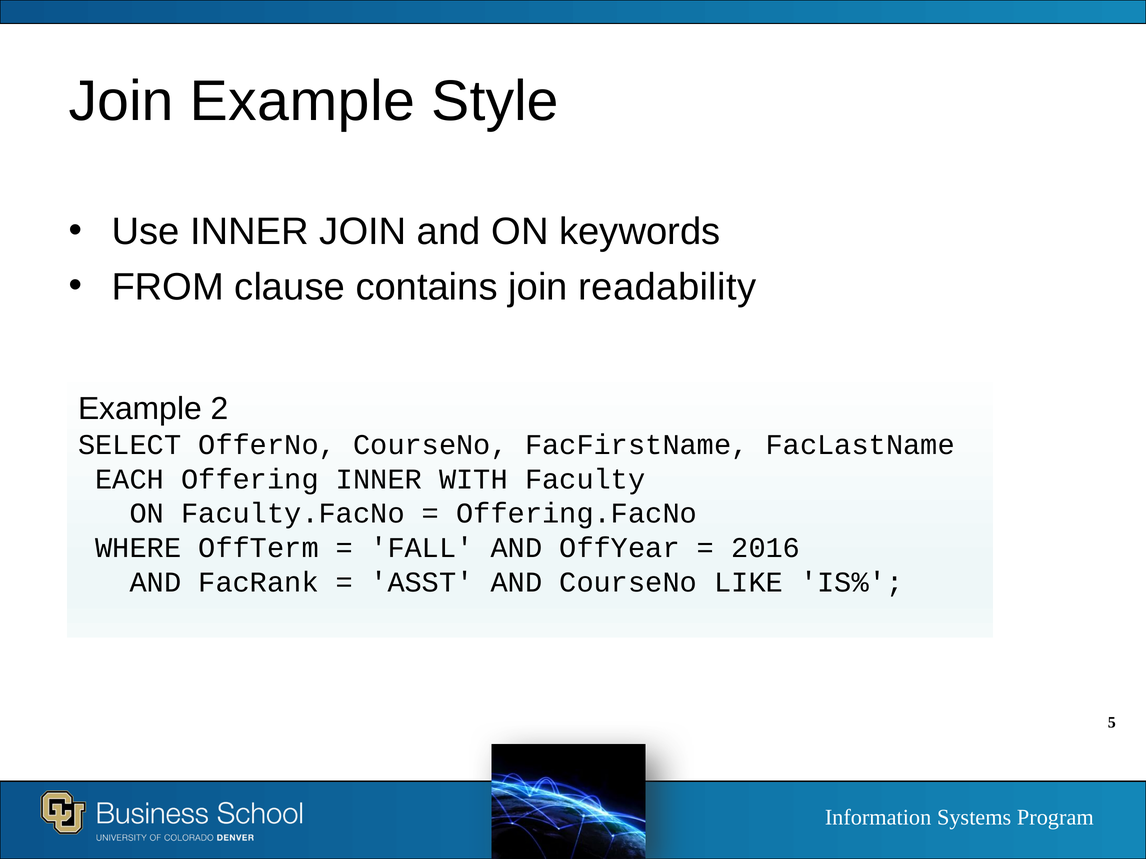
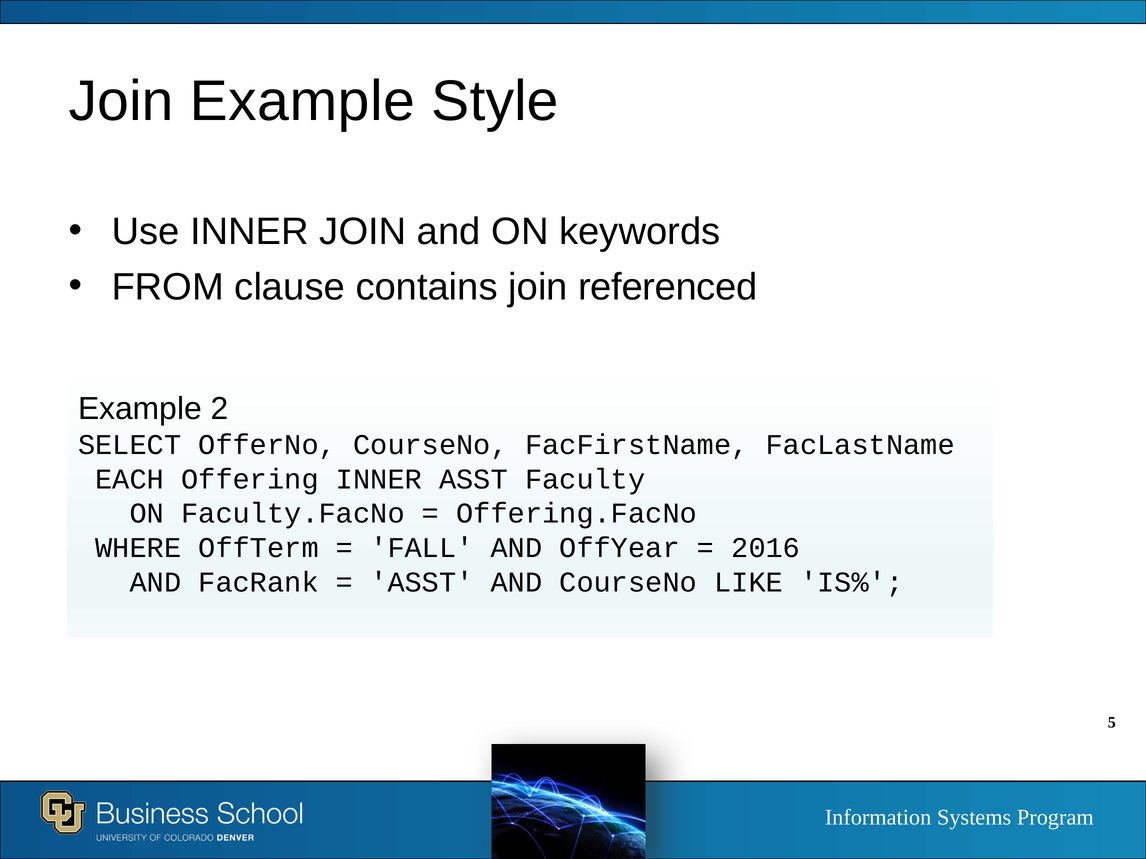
readability: readability -> referenced (668, 287)
INNER WITH: WITH -> ASST (473, 479)
